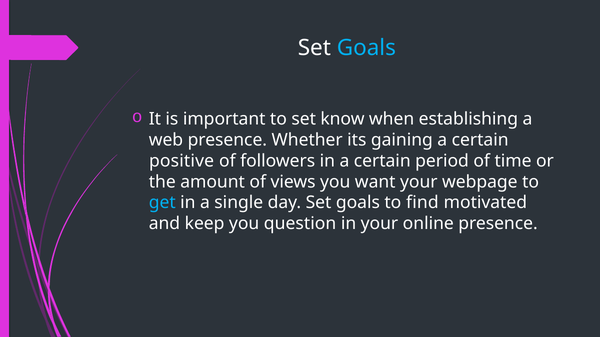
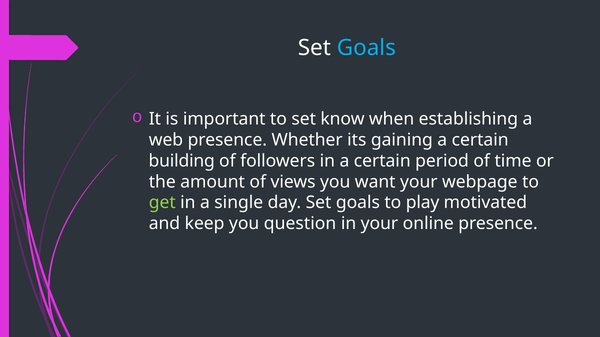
positive: positive -> building (182, 161)
get colour: light blue -> light green (162, 203)
find: find -> play (423, 203)
